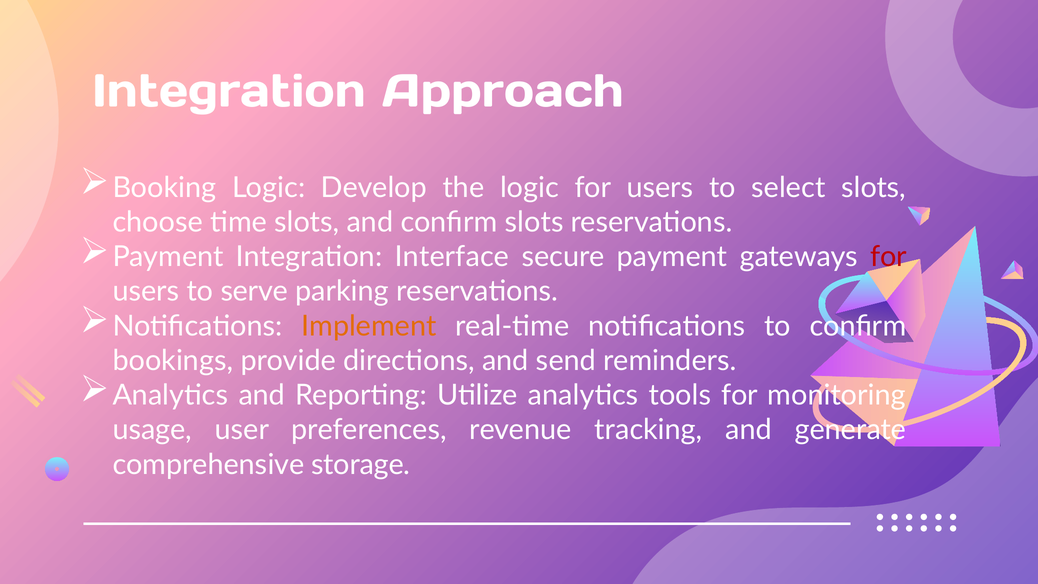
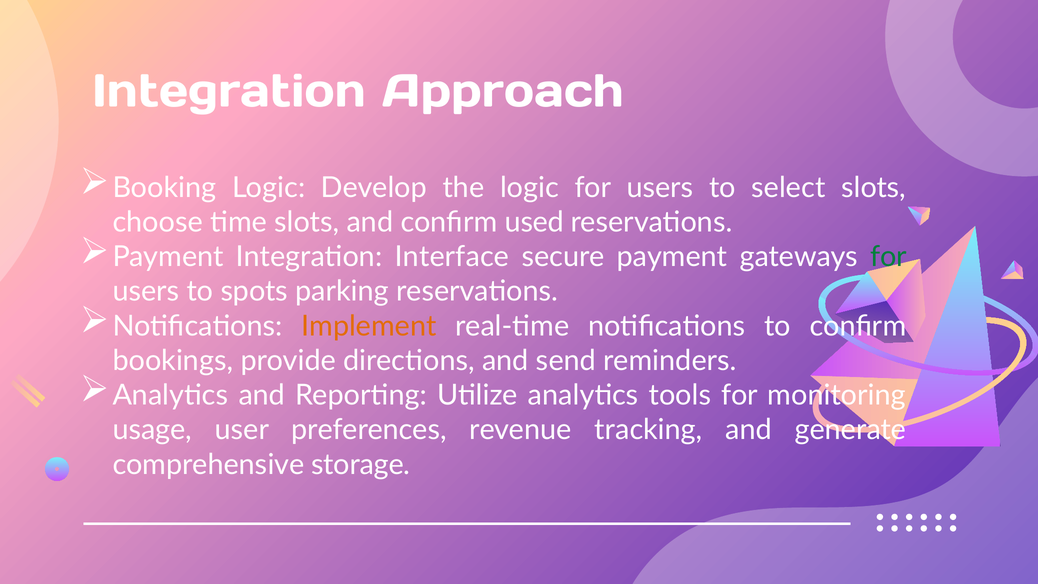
confirm slots: slots -> used (534, 222)
for colour: red -> green (889, 257)
serve: serve -> spots (254, 291)
